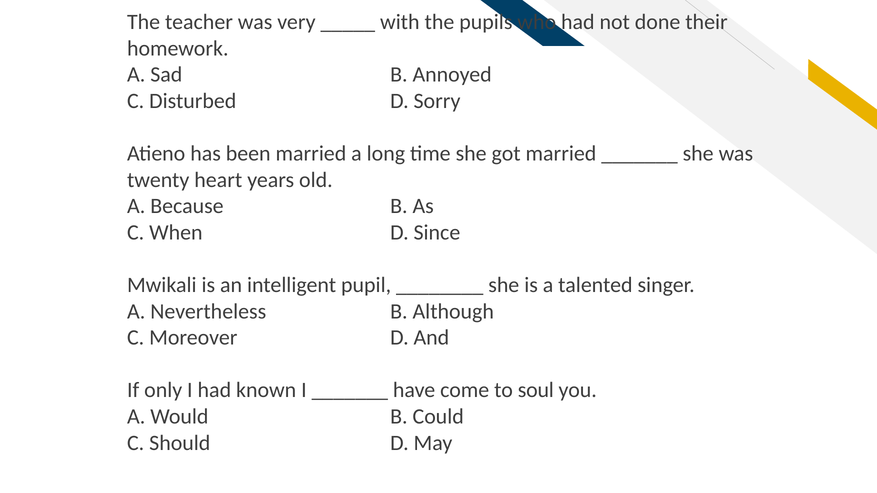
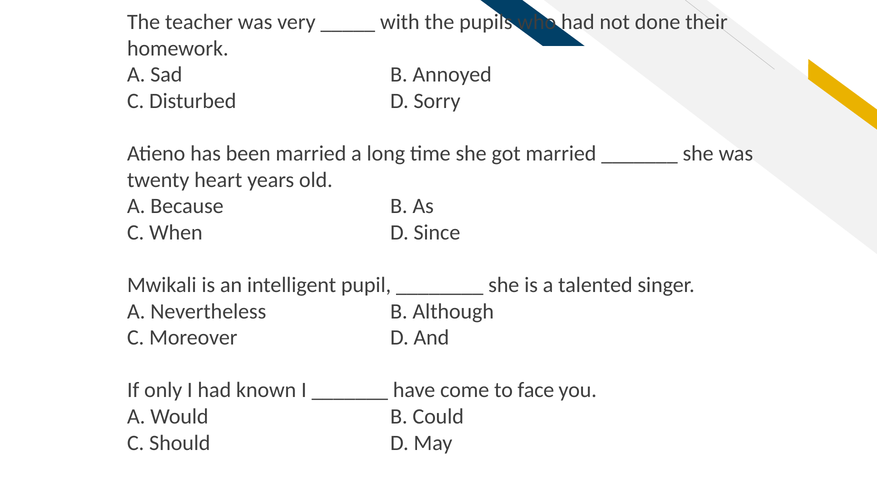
soul: soul -> face (536, 390)
